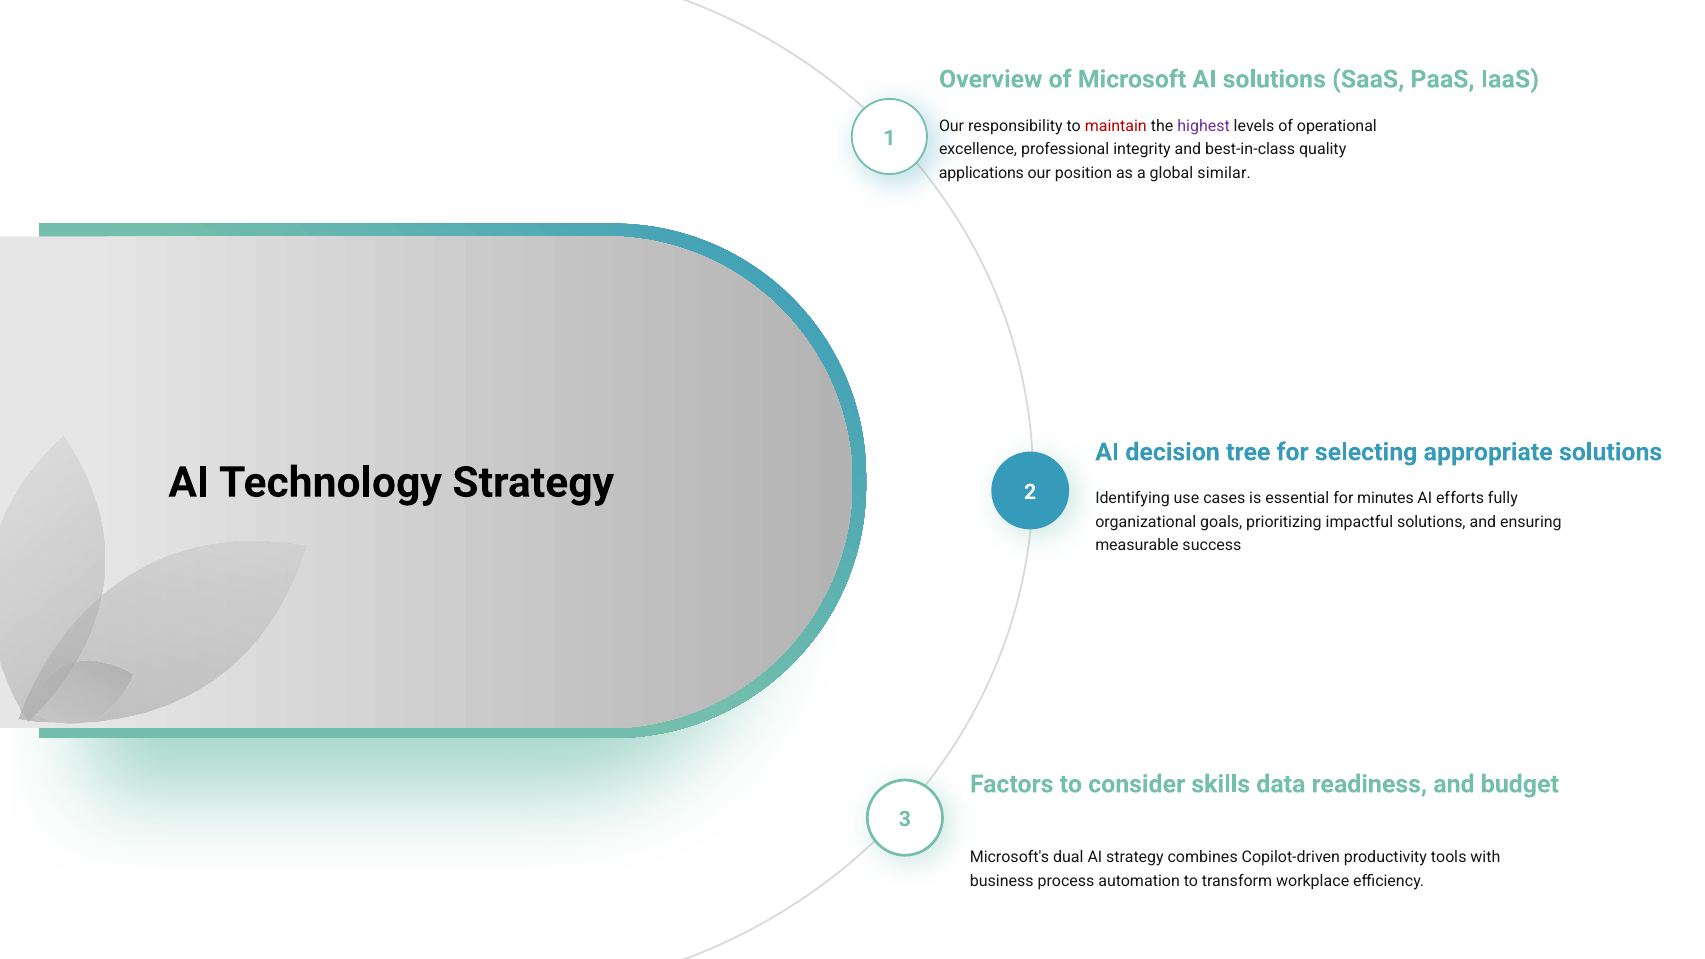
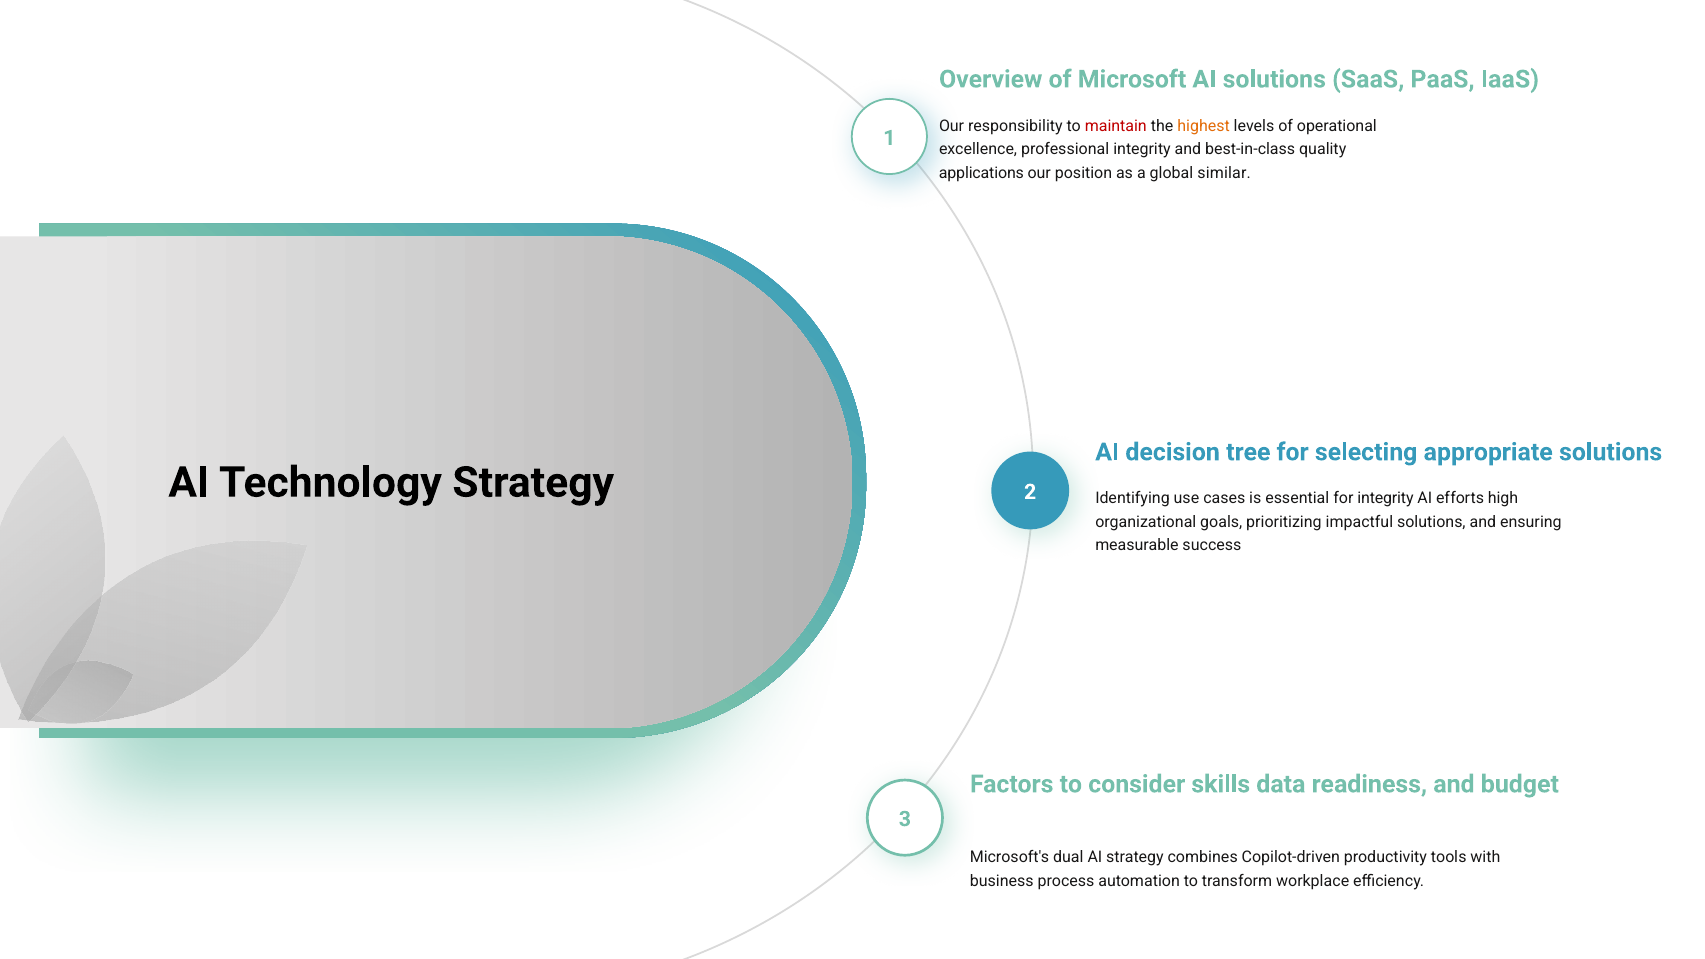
highest colour: purple -> orange (1204, 126)
for minutes: minutes -> integrity (1385, 499)
fully: fully -> high (1503, 499)
